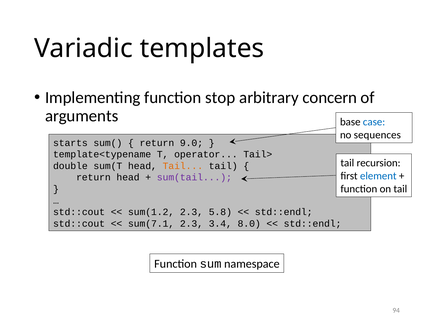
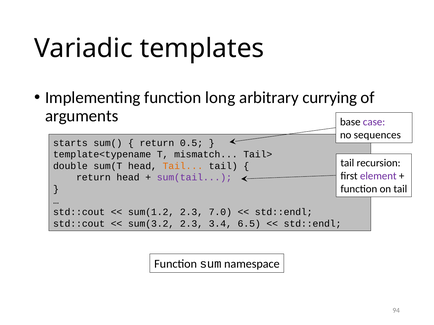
stop: stop -> long (220, 98)
concern: concern -> currying (330, 98)
case colour: blue -> purple (374, 122)
9.0: 9.0 -> 0.5 (191, 143)
operator: operator -> mismatch (206, 155)
element colour: blue -> purple (378, 176)
5.8: 5.8 -> 7.0 (220, 212)
sum(7.1: sum(7.1 -> sum(3.2 (151, 224)
8.0: 8.0 -> 6.5 (249, 224)
